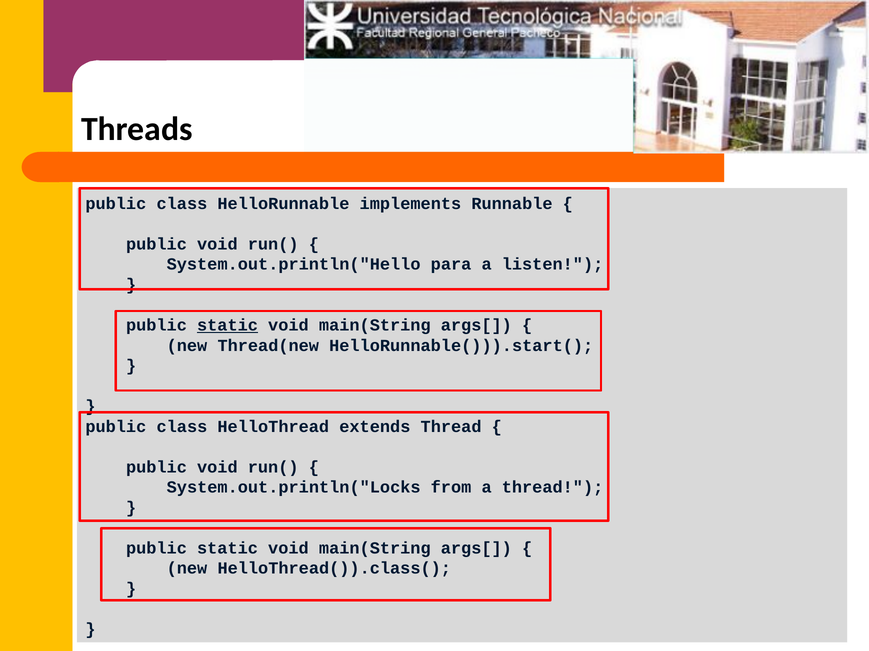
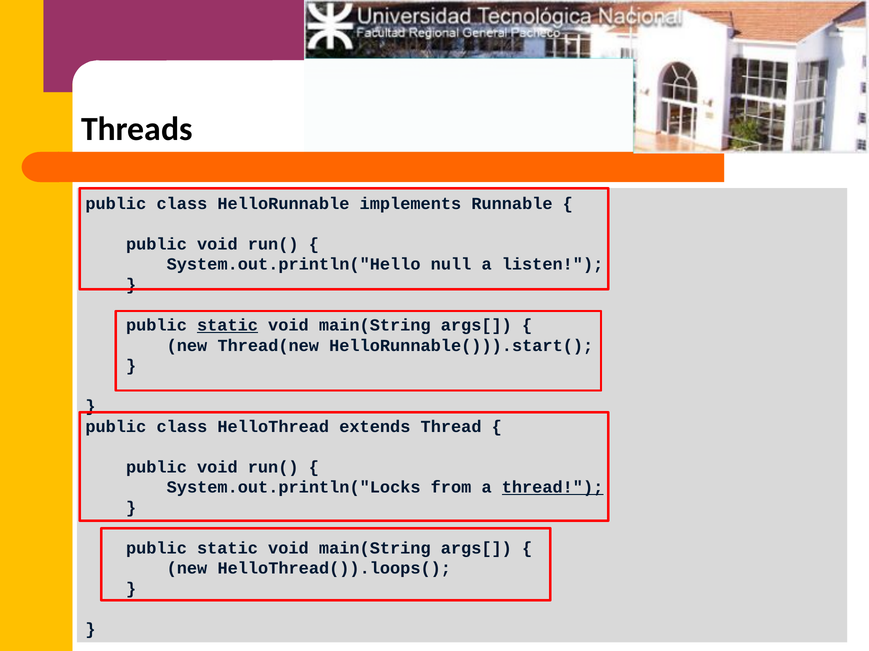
para: para -> null (451, 265)
thread underline: none -> present (553, 488)
HelloThread()).class(: HelloThread()).class( -> HelloThread()).loops( (334, 569)
